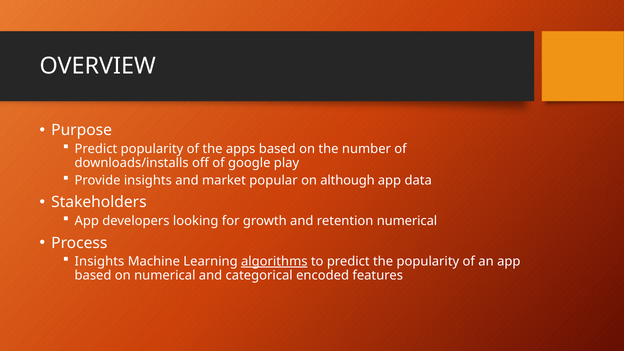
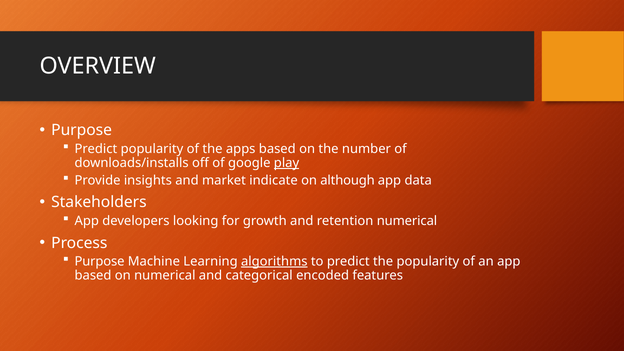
play underline: none -> present (287, 163)
popular: popular -> indicate (274, 180)
Insights: Insights -> Purpose (100, 262)
